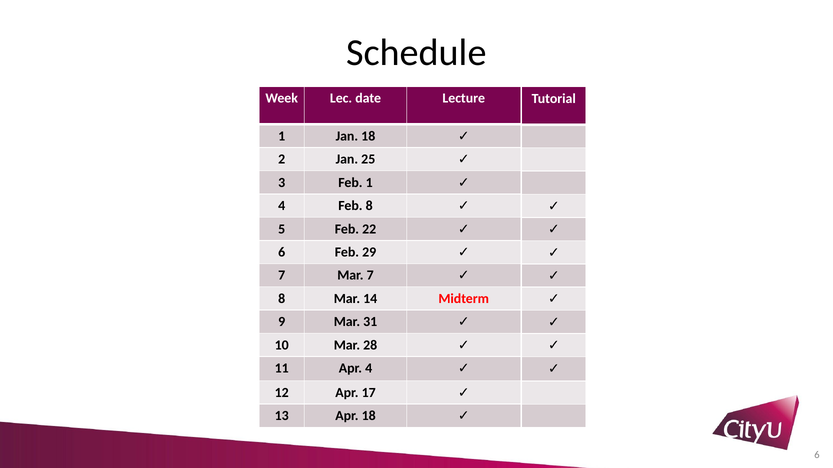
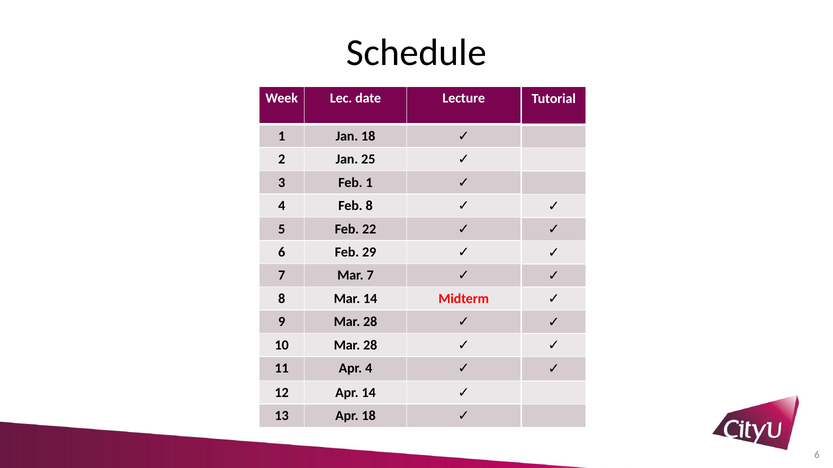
9 Mar 31: 31 -> 28 (370, 322)
Apr 17: 17 -> 14 (369, 393)
